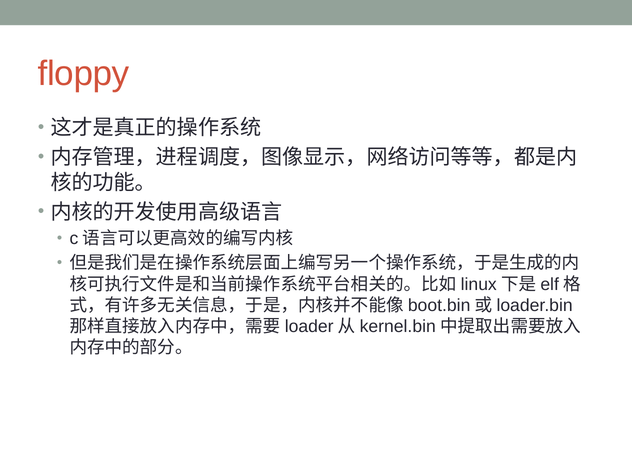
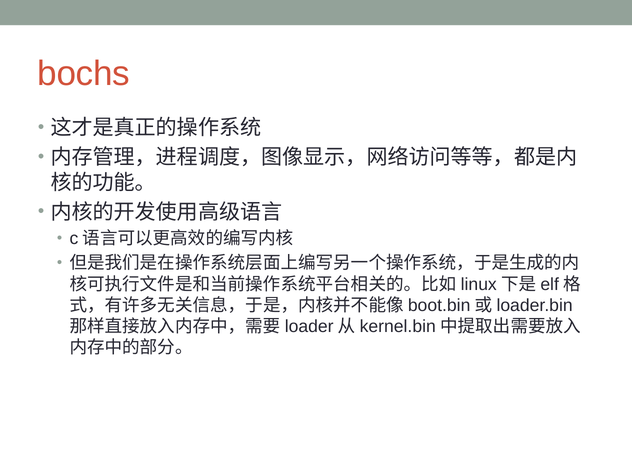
floppy: floppy -> bochs (84, 74)
